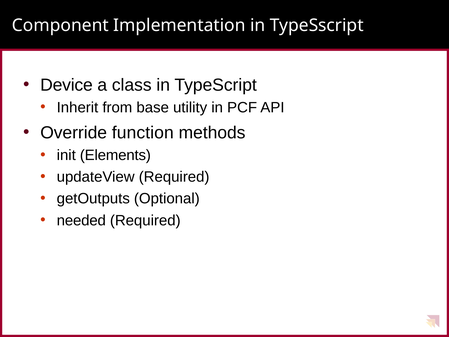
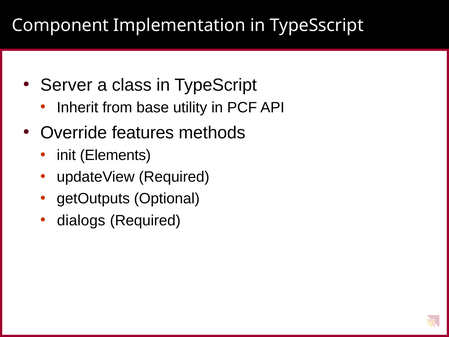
Device: Device -> Server (66, 85)
function: function -> features (143, 133)
needed: needed -> dialogs (81, 220)
